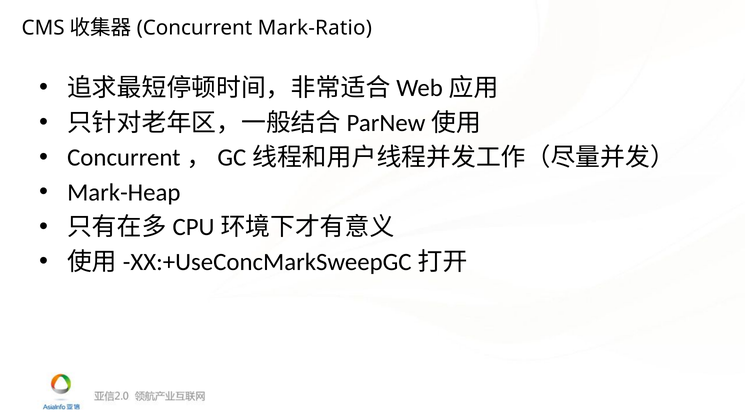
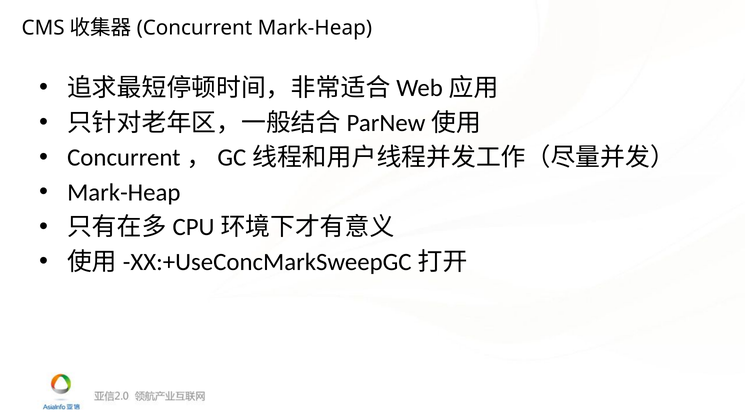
Mark-Ratio: Mark-Ratio -> Mark-Heap (315, 28)
